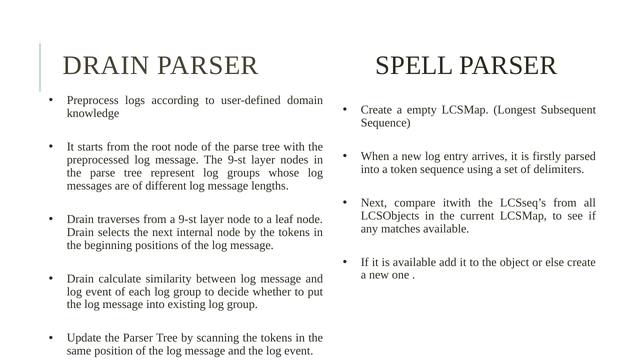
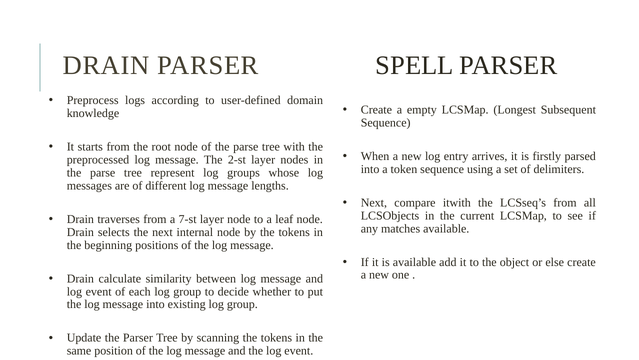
The 9-st: 9-st -> 2-st (237, 159)
a 9-st: 9-st -> 7-st (188, 219)
